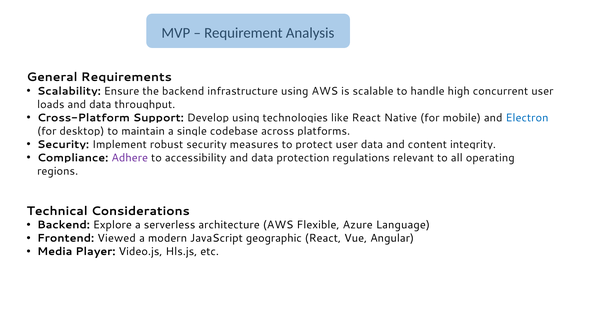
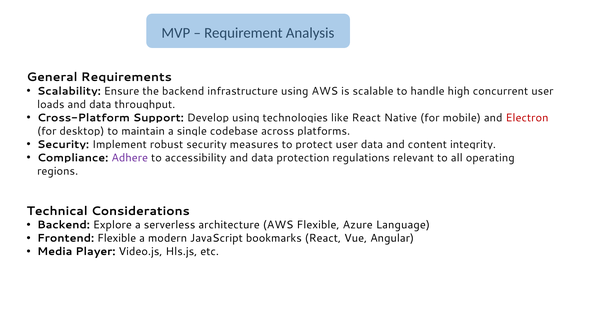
Electron colour: blue -> red (527, 118)
Frontend Viewed: Viewed -> Flexible (117, 238)
geographic: geographic -> bookmarks (274, 238)
